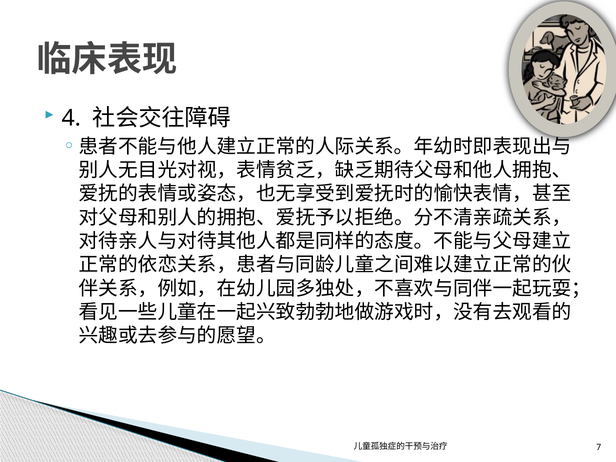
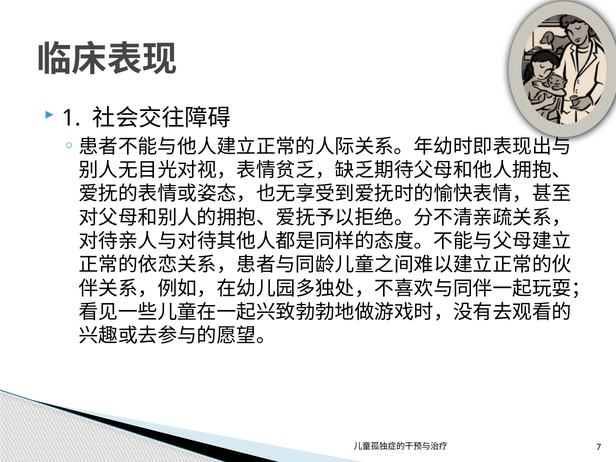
4: 4 -> 1 (71, 118)
